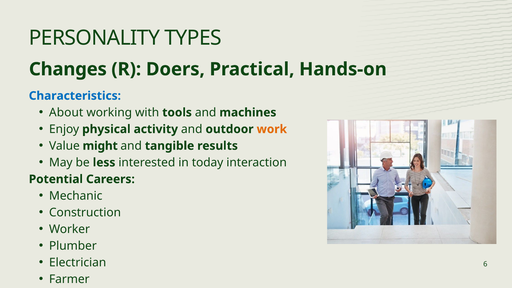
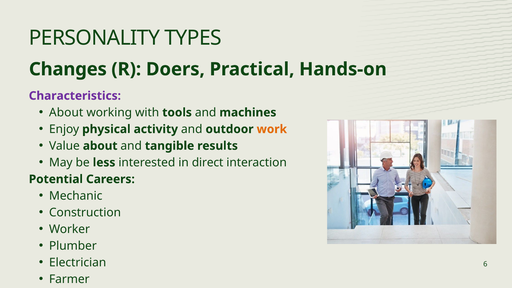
Characteristics colour: blue -> purple (75, 96)
Value might: might -> about (100, 146)
today: today -> direct (208, 163)
